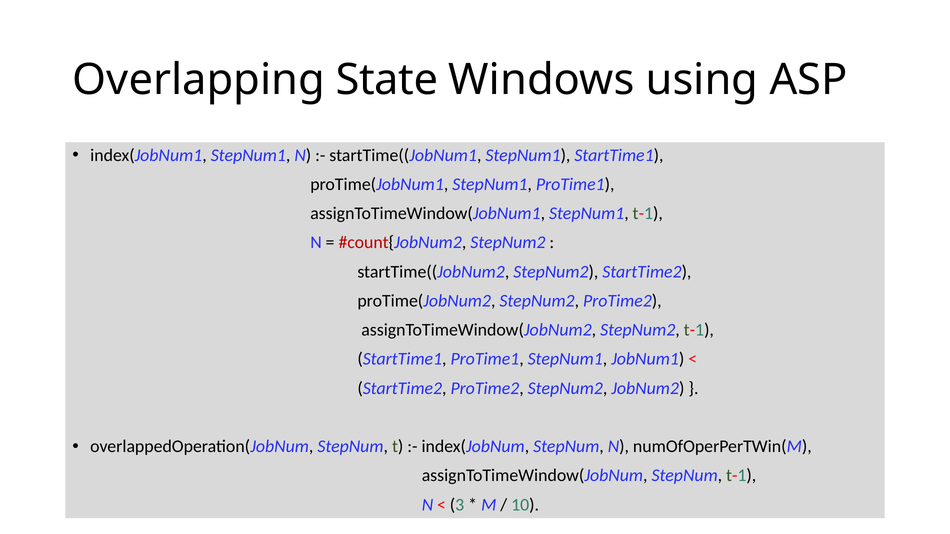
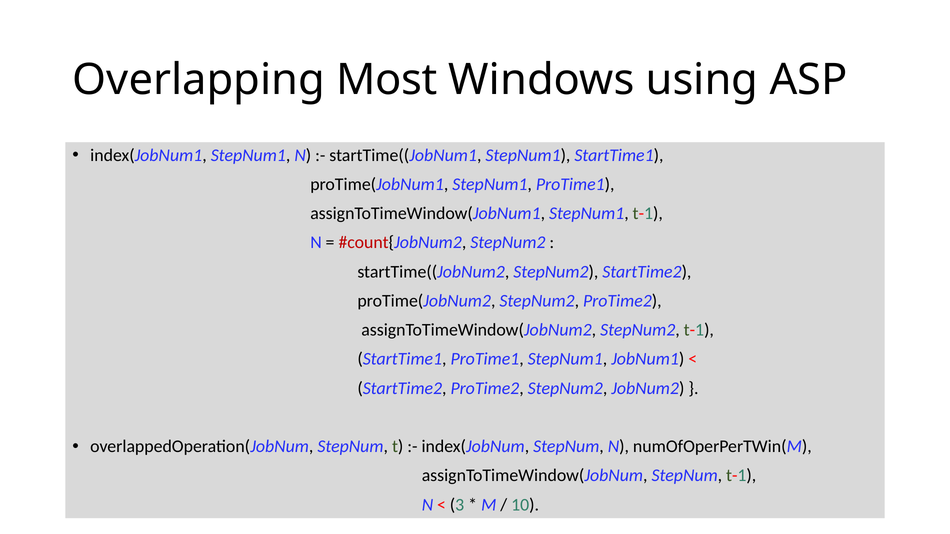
State: State -> Most (387, 80)
